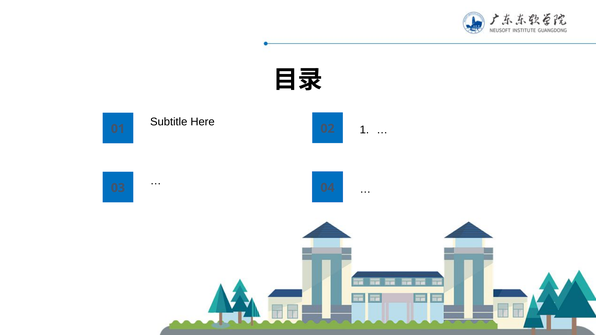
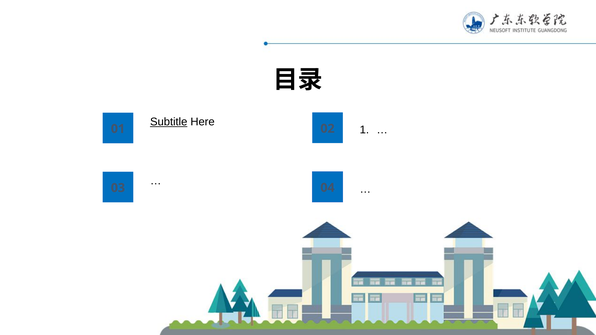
Subtitle underline: none -> present (169, 122)
